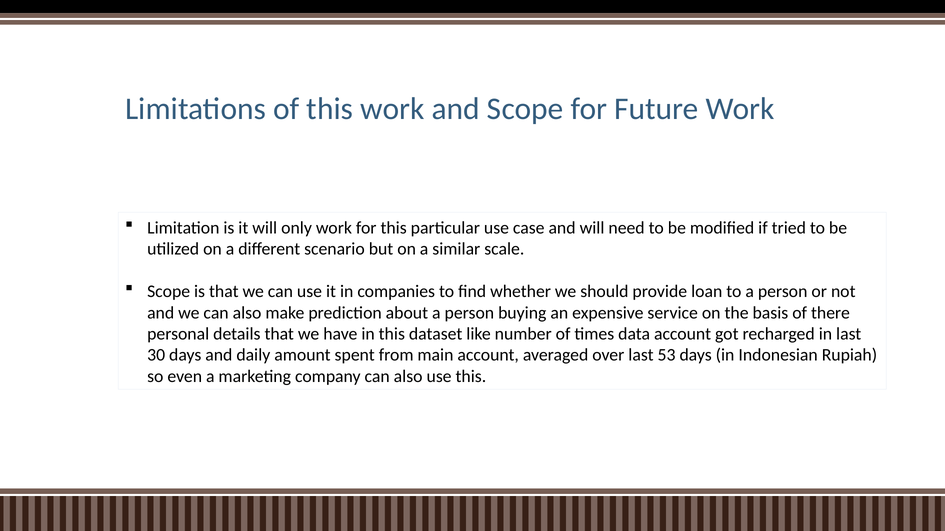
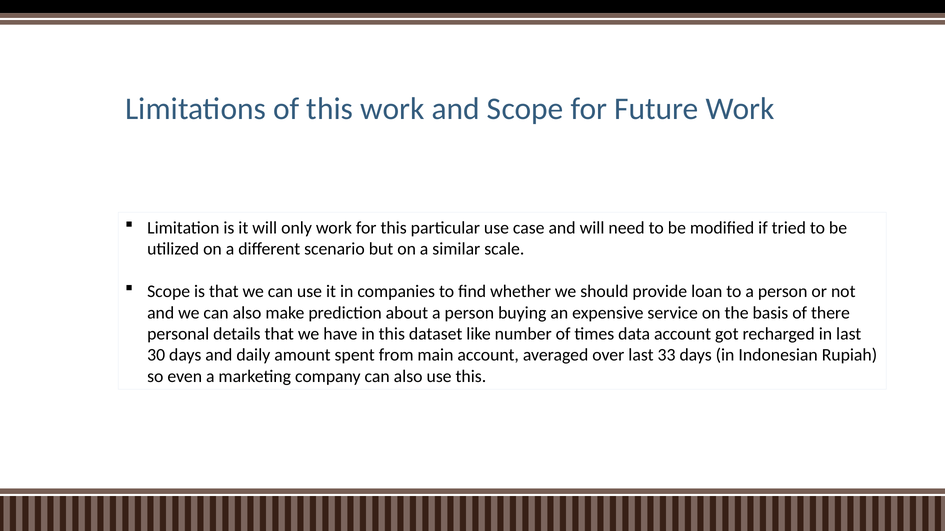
53: 53 -> 33 (667, 356)
